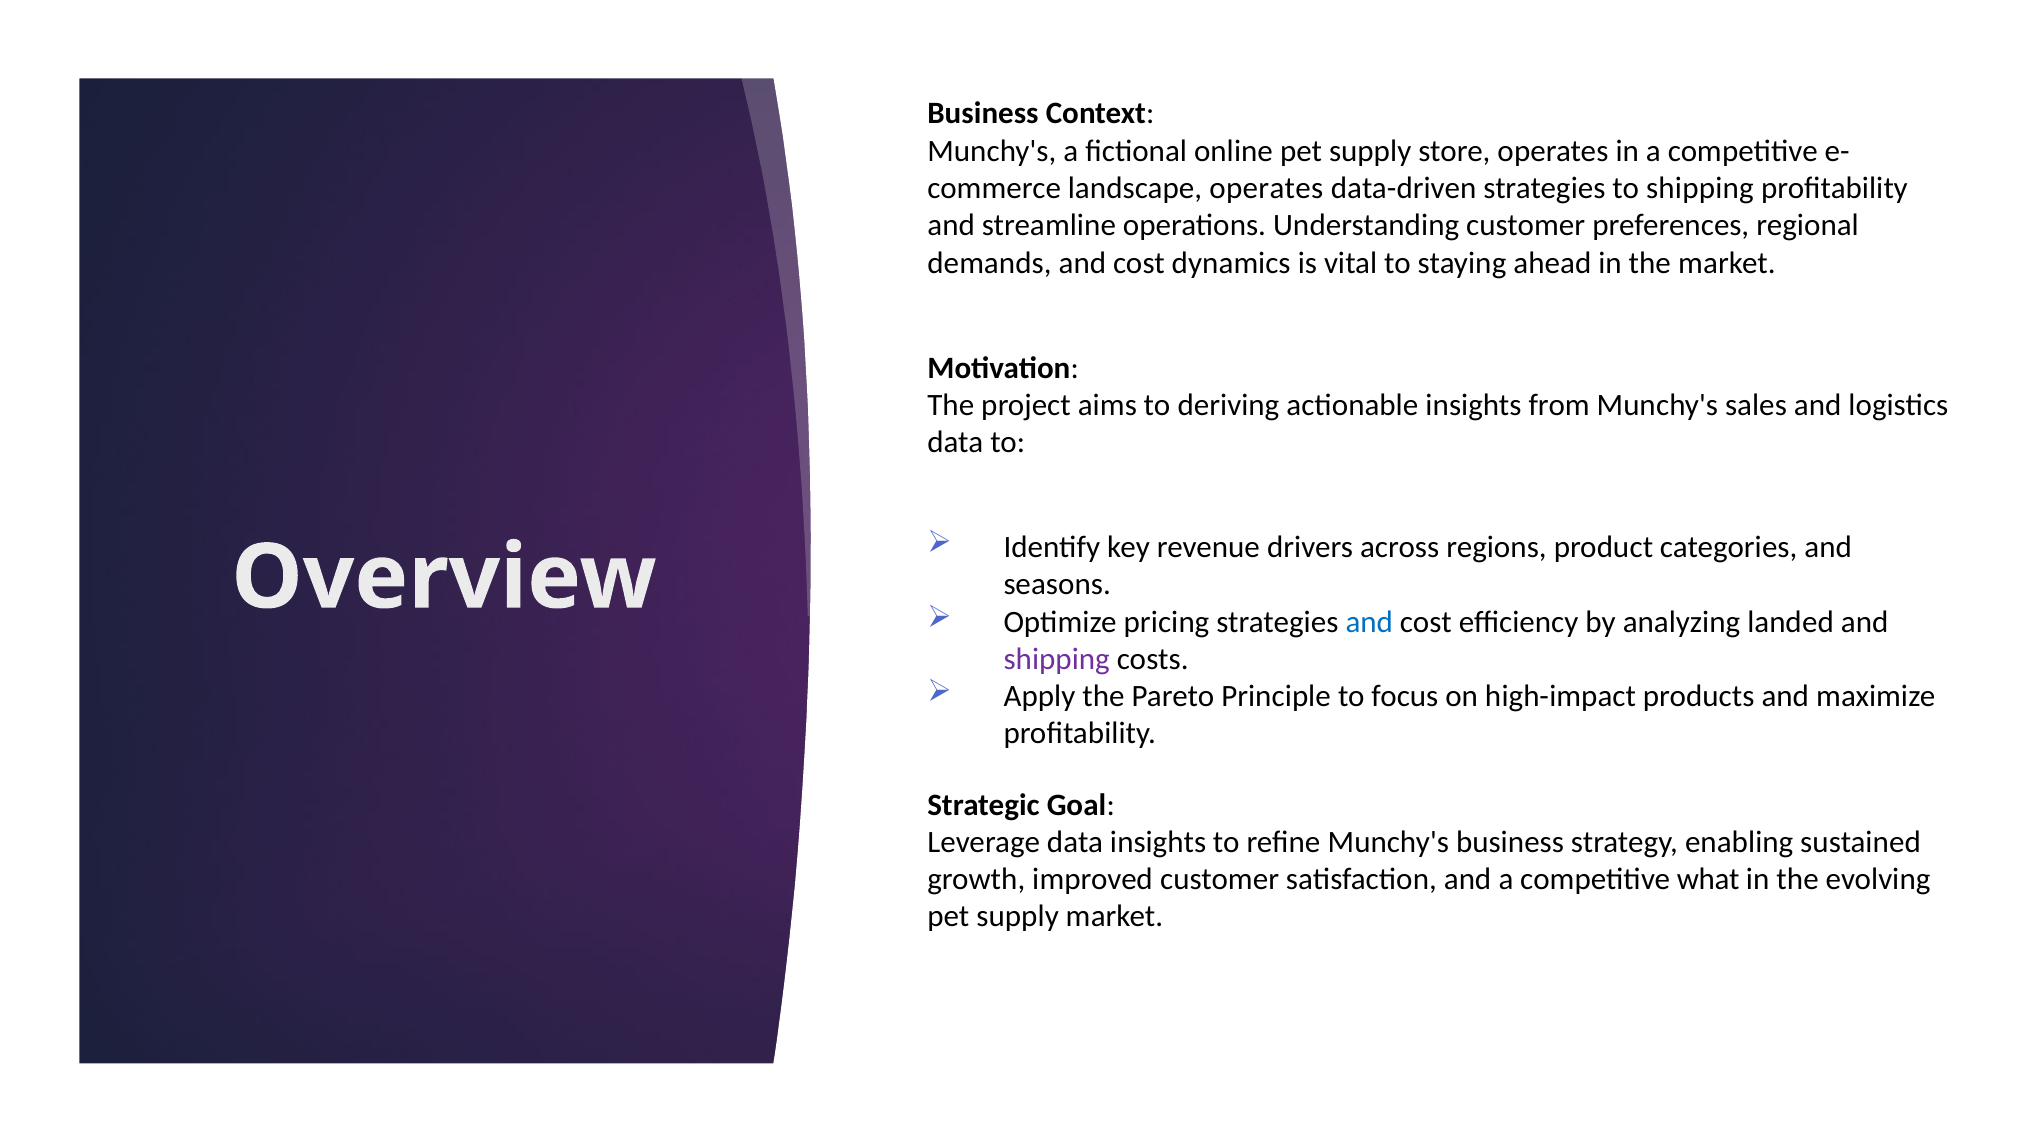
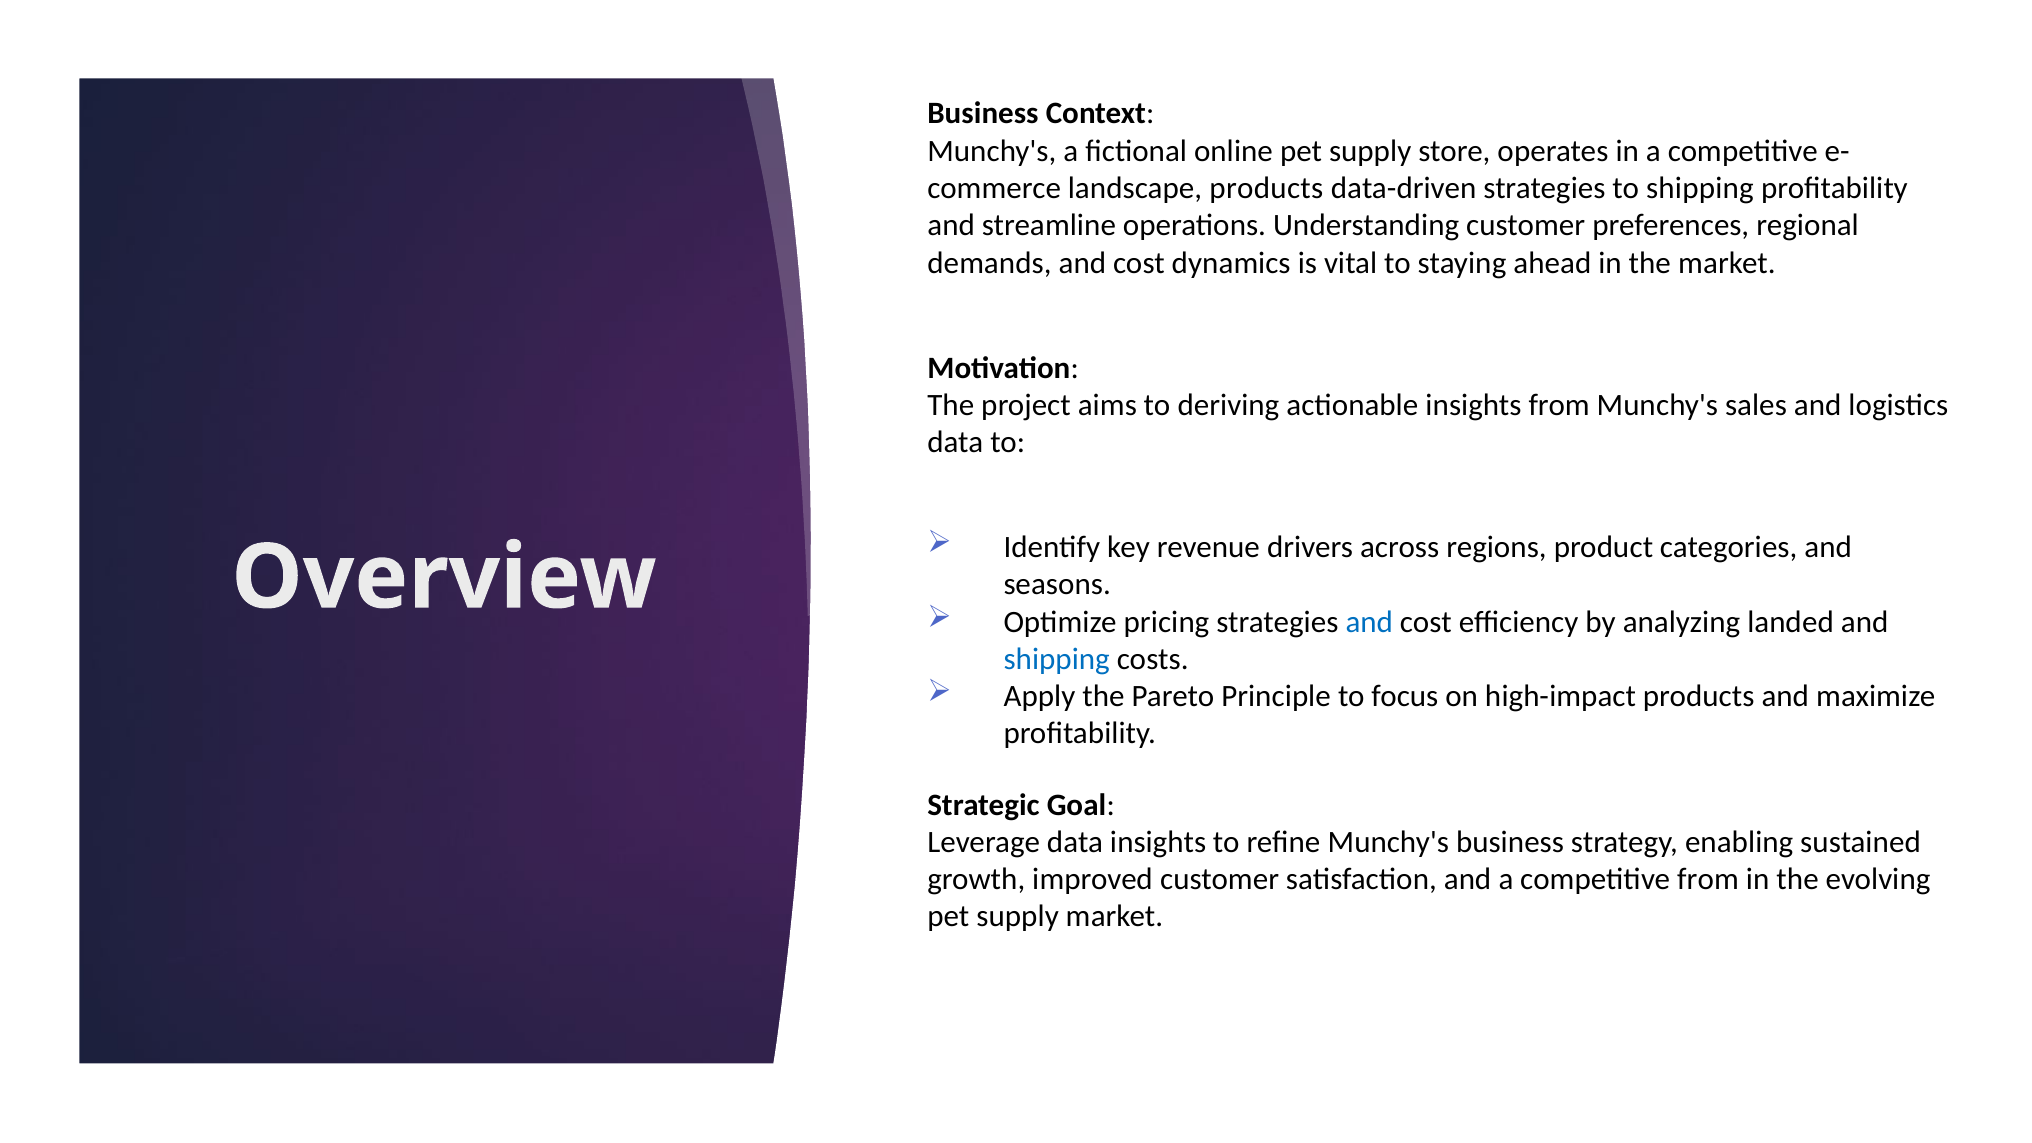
landscape operates: operates -> products (1266, 188)
shipping colour: purple -> blue (1057, 659)
competitive what: what -> from (1708, 879)
